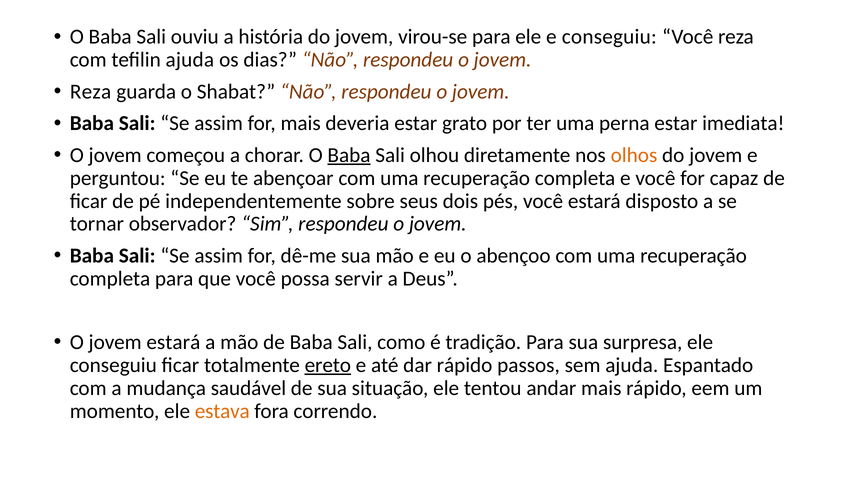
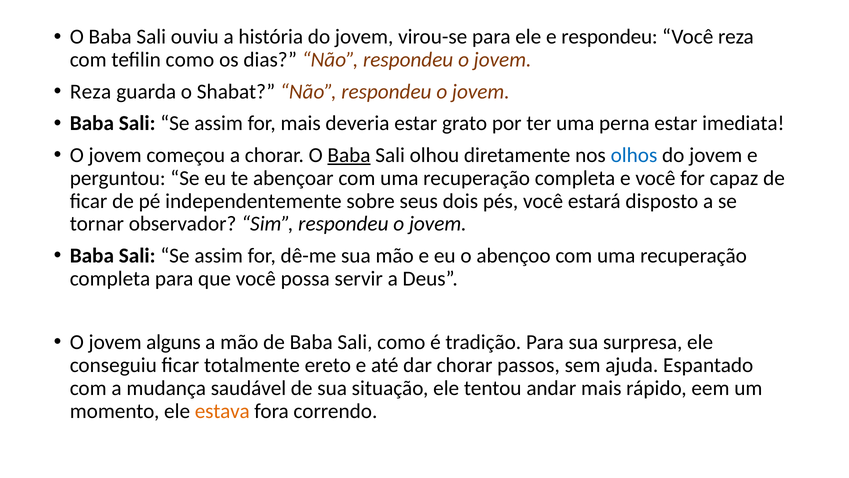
e conseguiu: conseguiu -> respondeu (609, 37)
tefilin ajuda: ajuda -> como (190, 60)
olhos colour: orange -> blue (634, 155)
jovem estará: estará -> alguns (173, 342)
ereto underline: present -> none (328, 365)
dar rápido: rápido -> chorar (465, 365)
